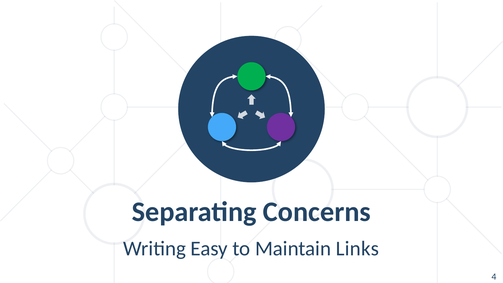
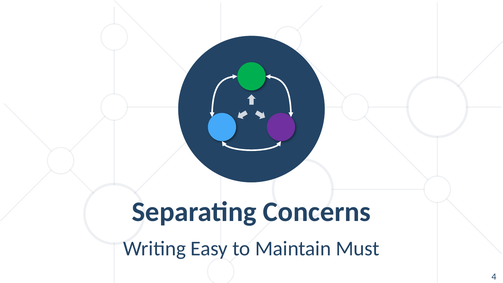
Links: Links -> Must (358, 248)
